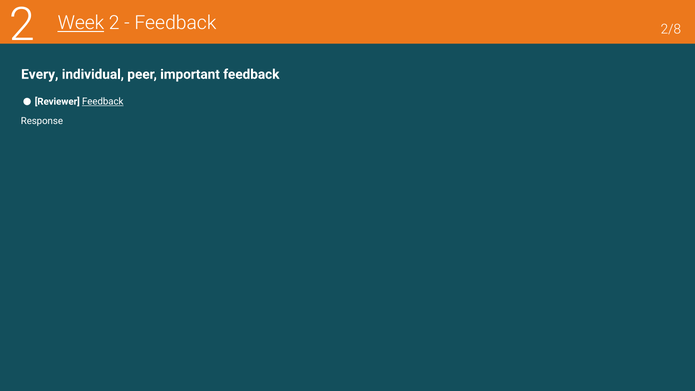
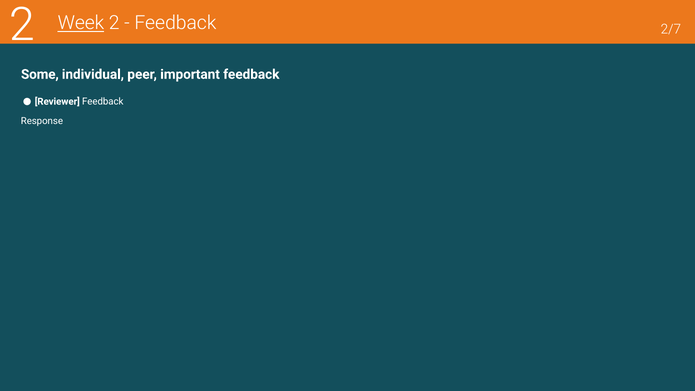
2/8: 2/8 -> 2/7 (671, 30)
Every: Every -> Some (40, 74)
Feedback underline: present -> none (103, 101)
